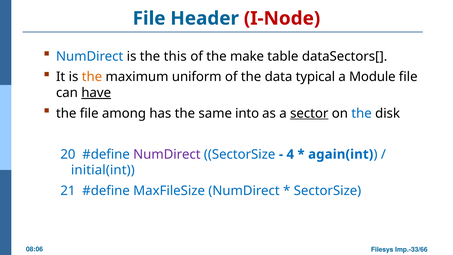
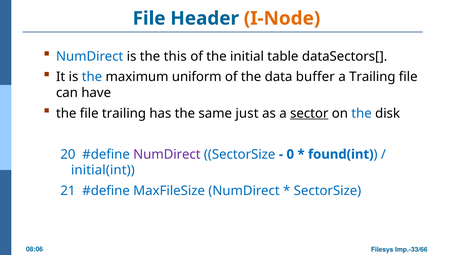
I-Node colour: red -> orange (282, 18)
make: make -> initial (247, 56)
the colour: orange -> blue (92, 77)
typical: typical -> buffer (315, 77)
a Module: Module -> Trailing (372, 77)
have underline: present -> none (96, 93)
file among: among -> trailing (124, 113)
into: into -> just (247, 113)
4: 4 -> 0 (290, 154)
again(int: again(int -> found(int (341, 154)
